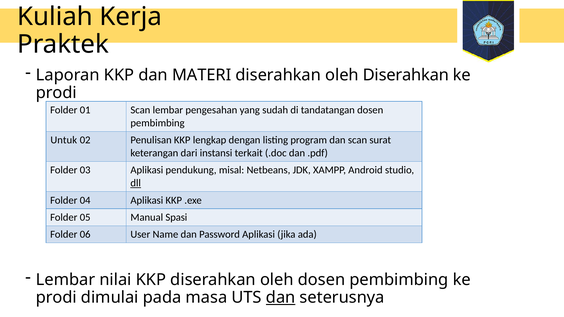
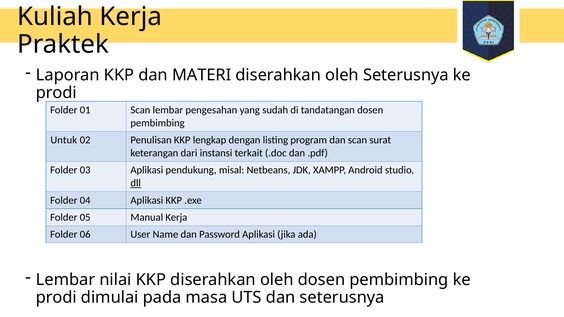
oleh Diserahkan: Diserahkan -> Seterusnya (406, 75)
Manual Spasi: Spasi -> Kerja (176, 218)
dan underline: present -> none (281, 298)
